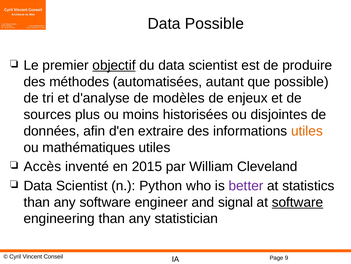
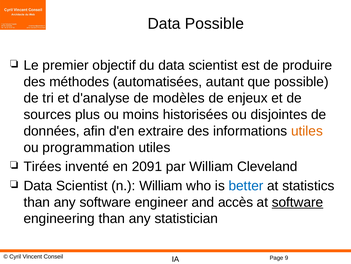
objectif underline: present -> none (114, 65)
mathématiques: mathématiques -> programmation (89, 147)
Accès: Accès -> Tirées (42, 166)
2015: 2015 -> 2091 (147, 166)
n Python: Python -> William (161, 185)
better colour: purple -> blue (246, 185)
signal: signal -> accès (236, 202)
